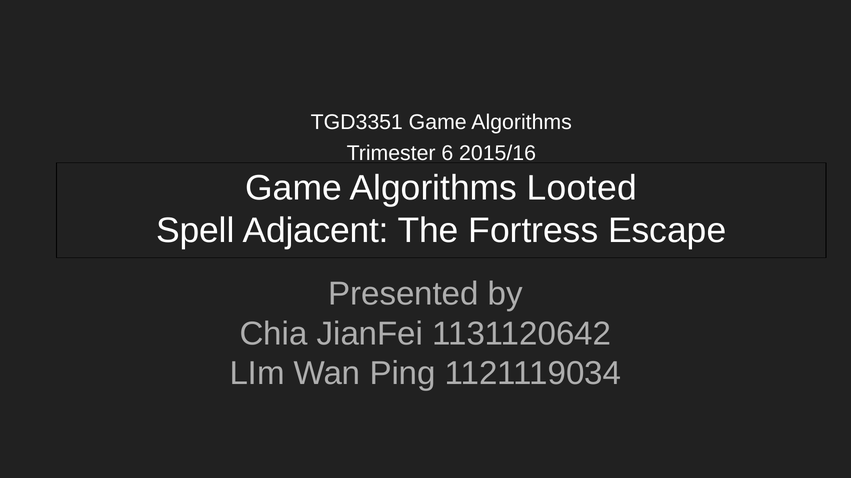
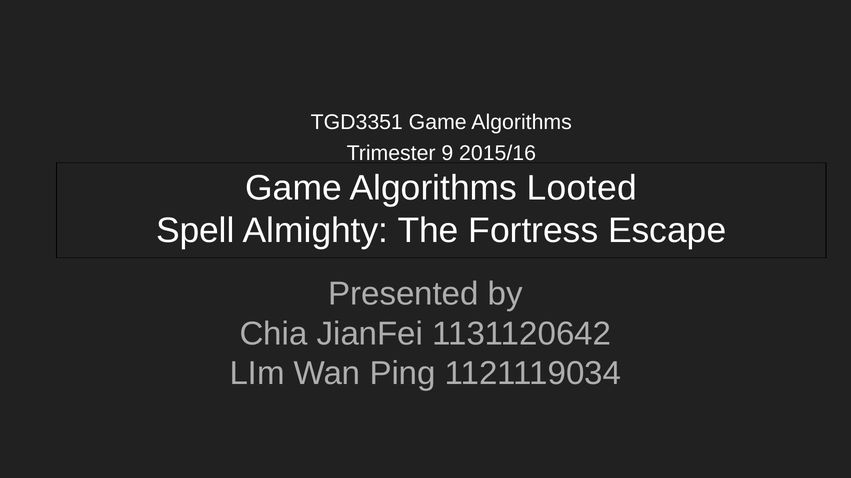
6: 6 -> 9 (447, 153)
Adjacent: Adjacent -> Almighty (315, 231)
